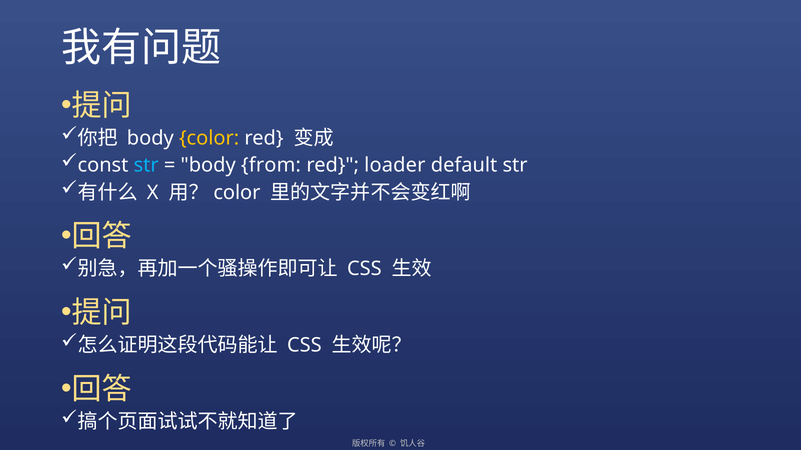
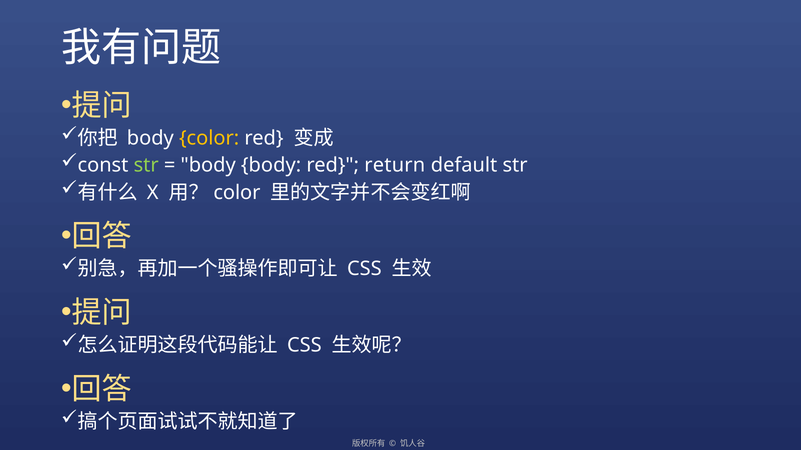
str colour: light blue -> light green (146, 166)
body from: from -> body (271, 166)
loader: loader -> return (395, 166)
